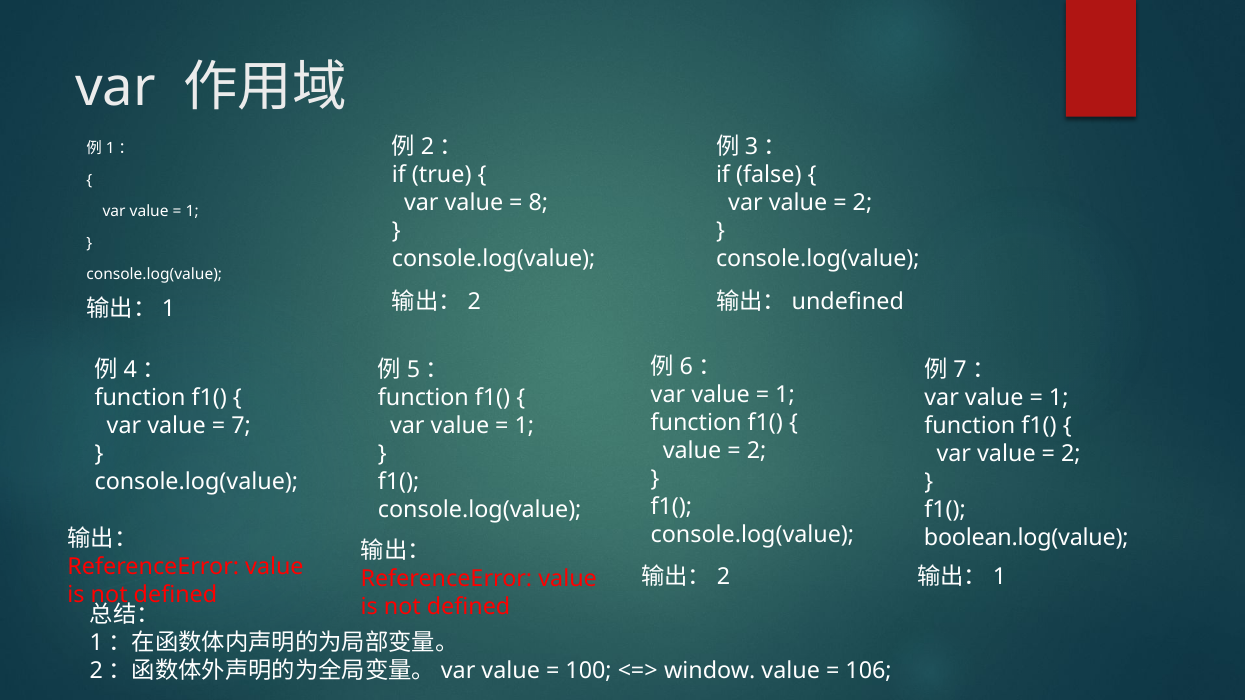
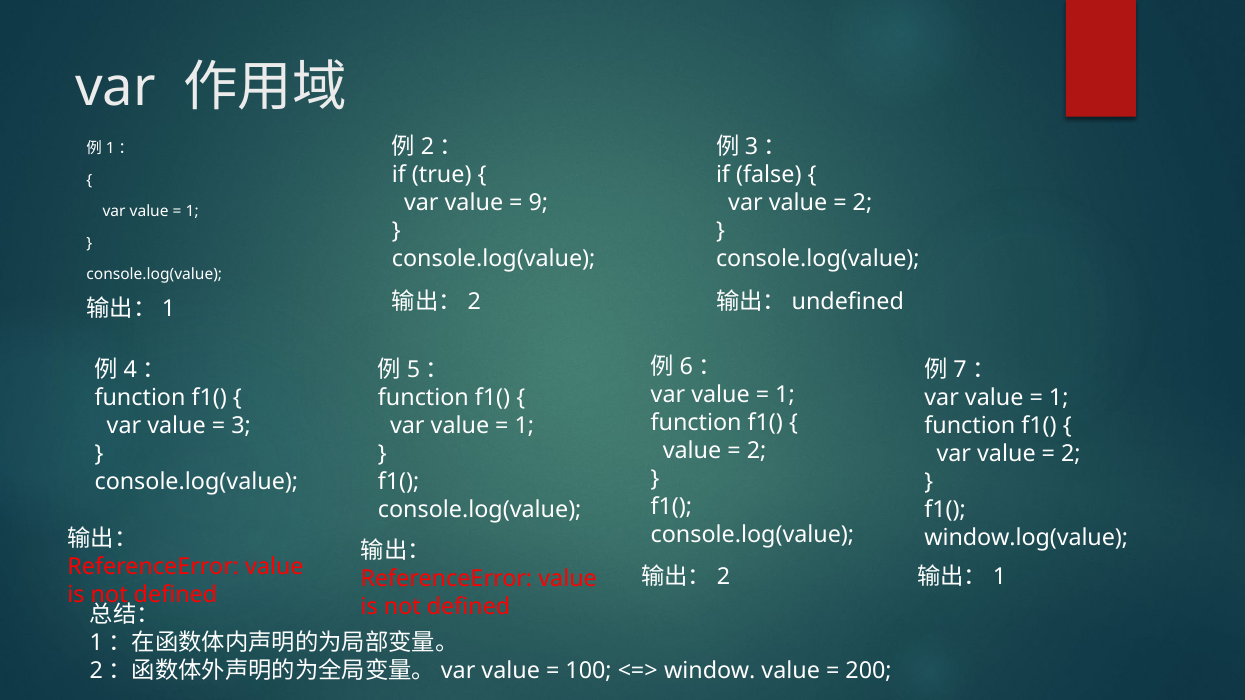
8: 8 -> 9 (538, 202)
7: 7 -> 3 (241, 426)
boolean.log(value: boolean.log(value -> window.log(value (1026, 538)
106: 106 -> 200 (869, 671)
